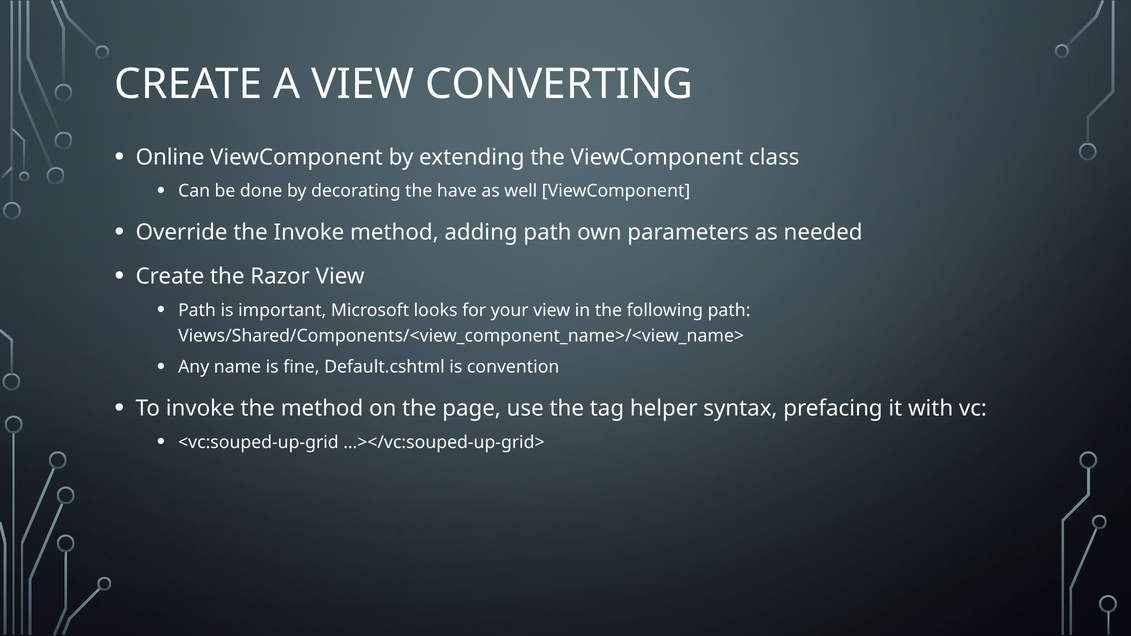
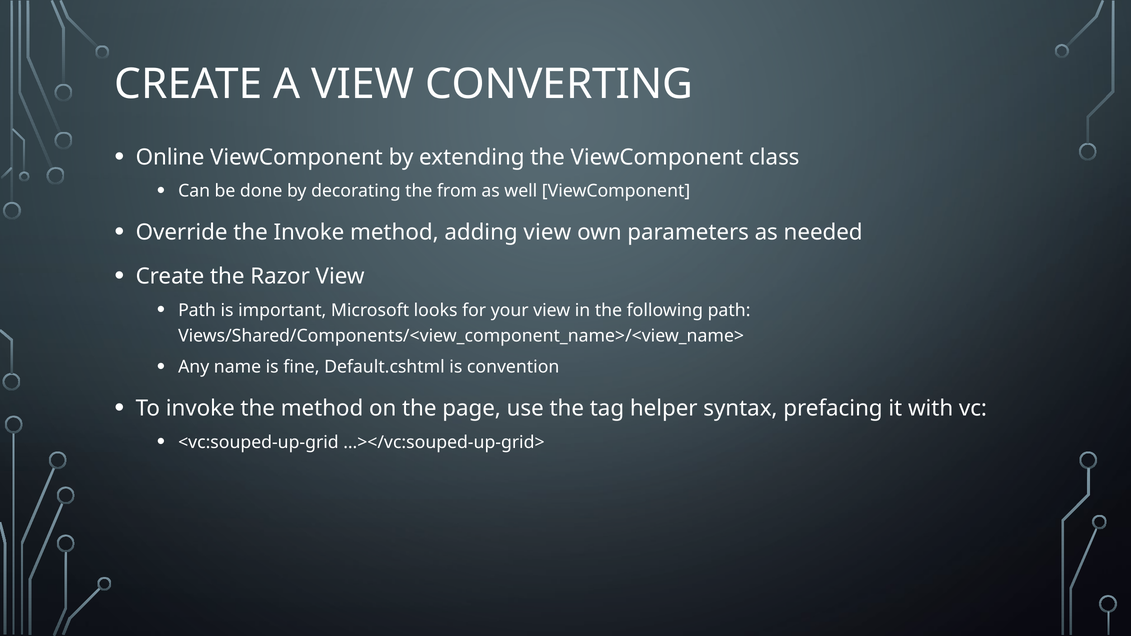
have: have -> from (457, 191)
adding path: path -> view (547, 233)
